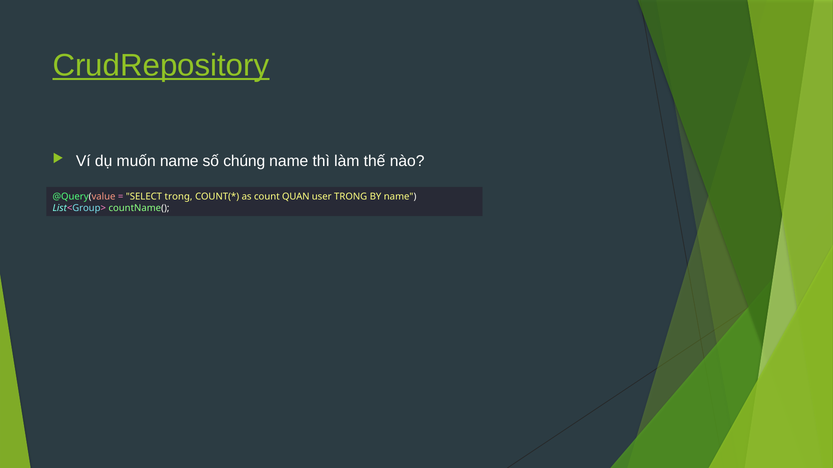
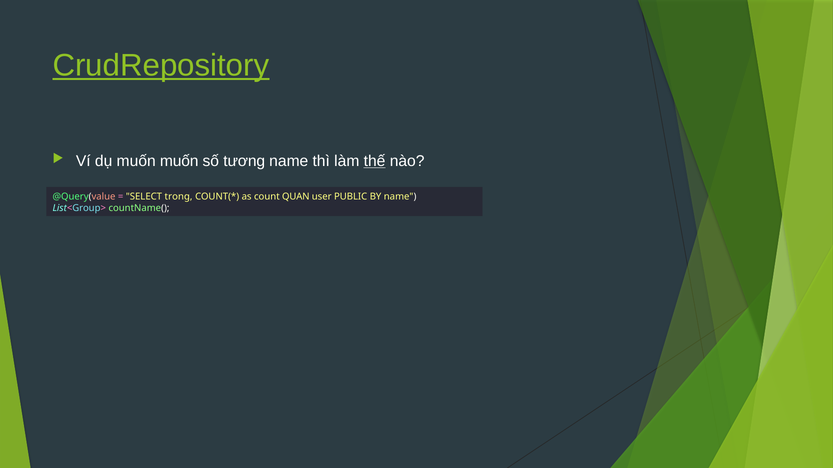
muốn name: name -> muốn (179, 161)
chúng: chúng -> tương (244, 161)
thế underline: none -> present (375, 161)
user TRONG: TRONG -> PUBLIC (351, 197)
